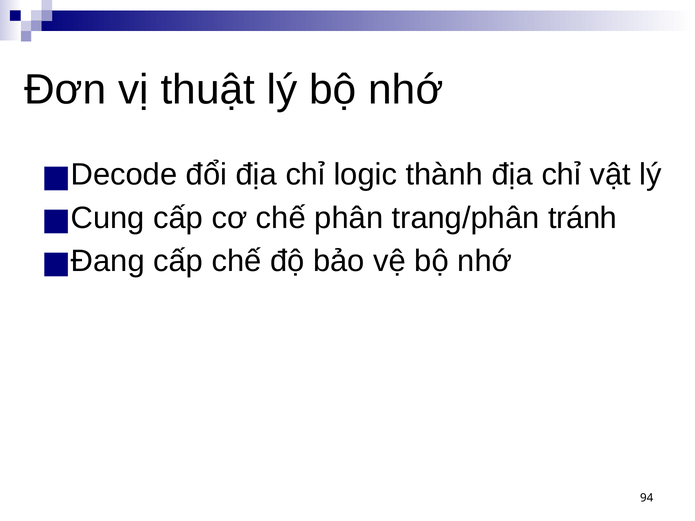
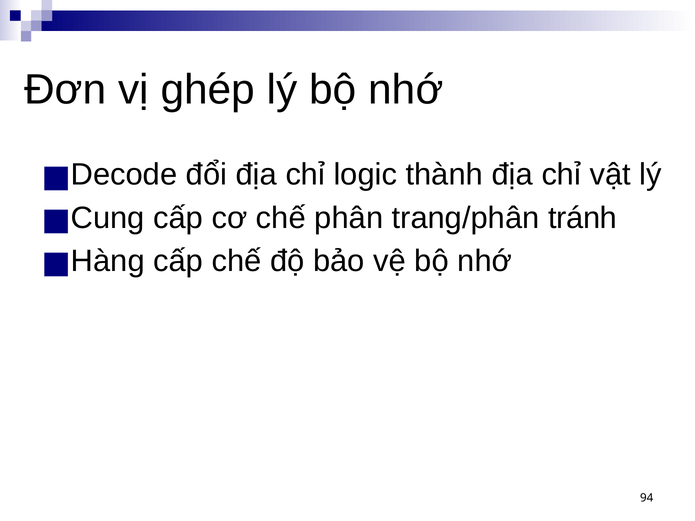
thuật: thuật -> ghép (208, 90)
Đang: Đang -> Hàng (108, 261)
